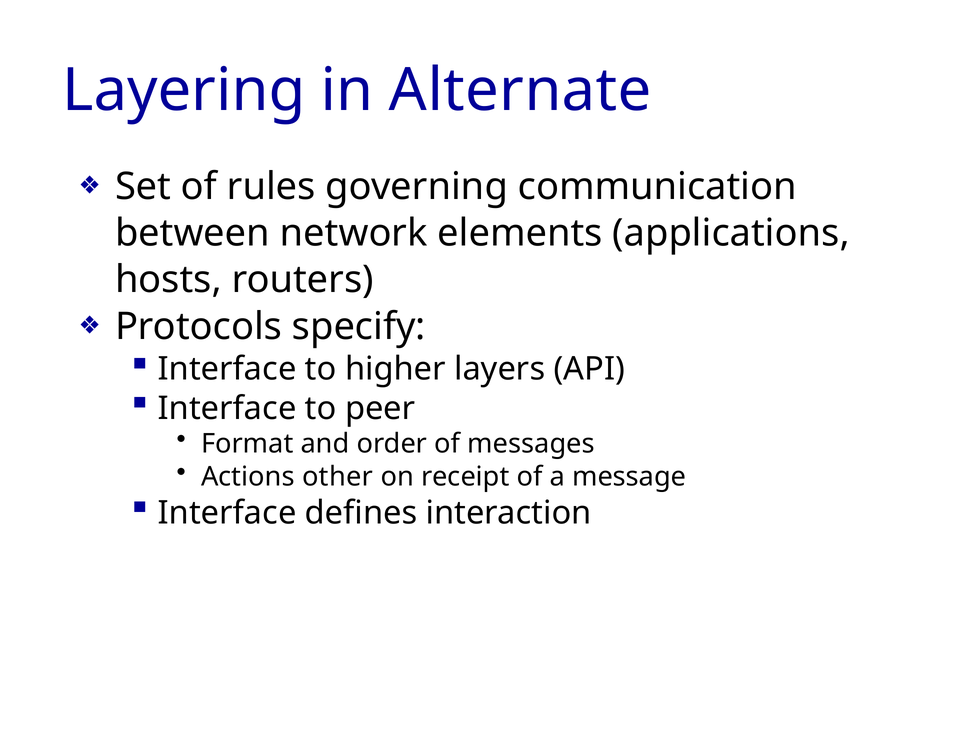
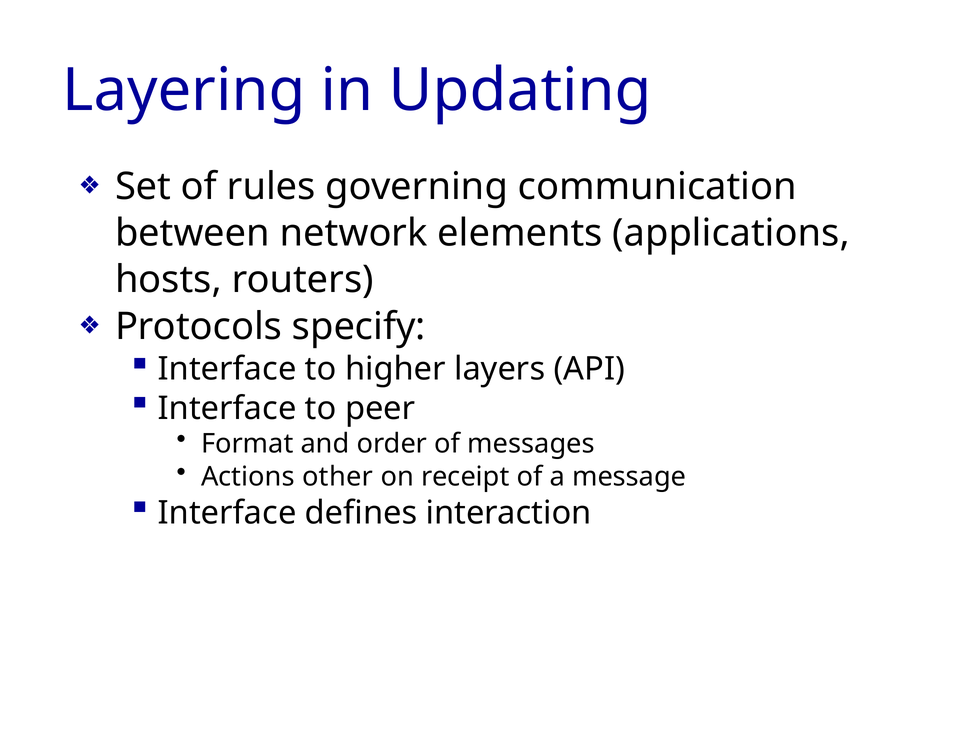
Alternate: Alternate -> Updating (520, 91)
